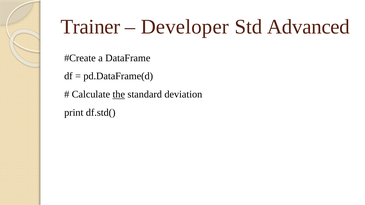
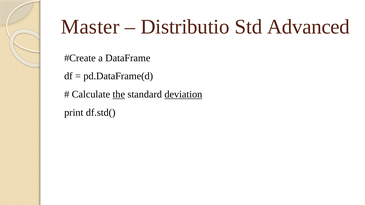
Trainer: Trainer -> Master (90, 27)
Developer: Developer -> Distributio (185, 27)
deviation underline: none -> present (183, 95)
